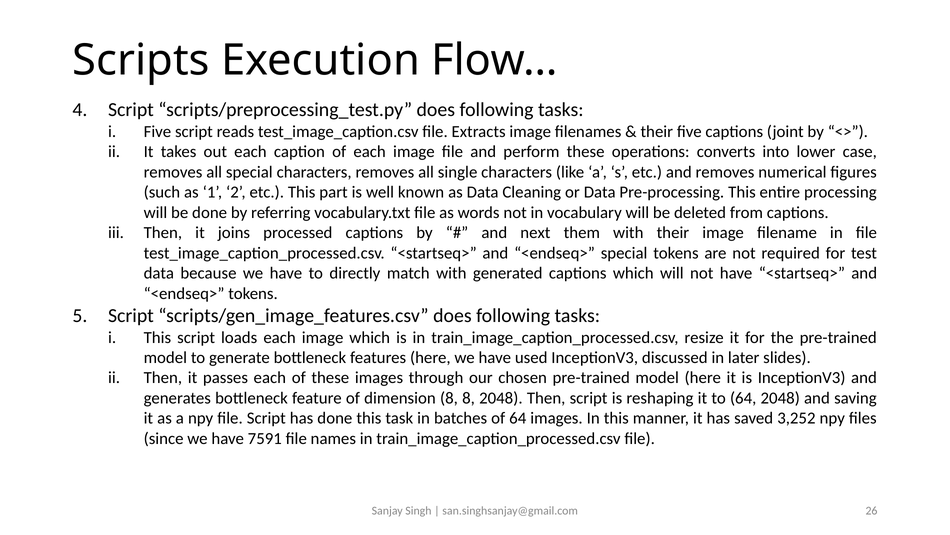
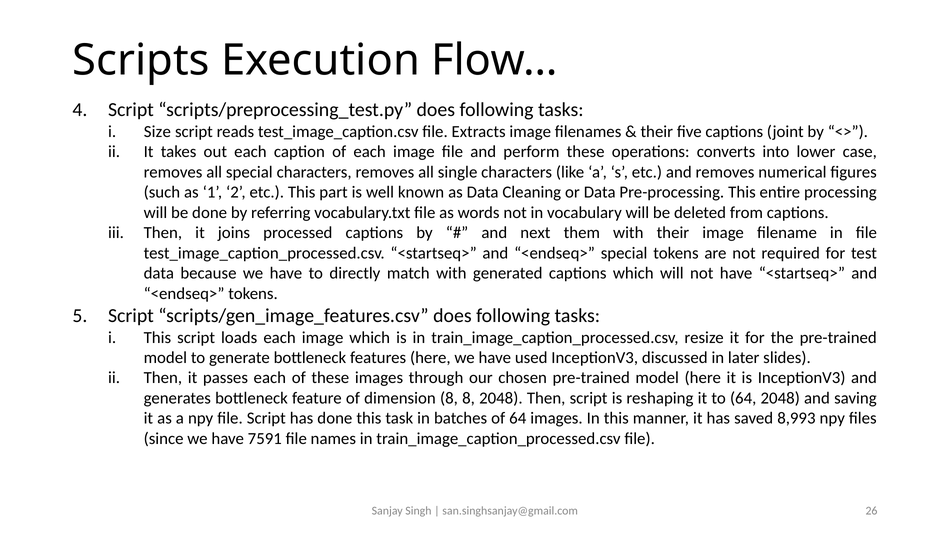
Five: Five -> Size (157, 132)
3,252: 3,252 -> 8,993 (796, 418)
